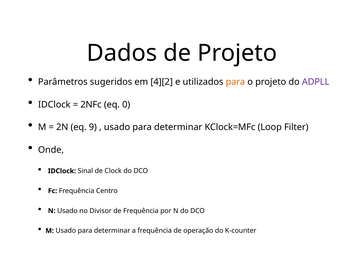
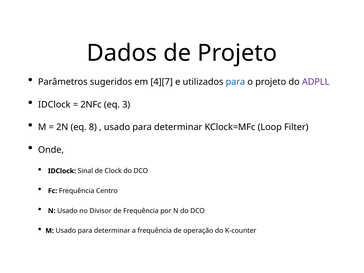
4][2: 4][2 -> 4][7 (162, 82)
para colour: orange -> blue (235, 82)
0: 0 -> 3 (126, 105)
9: 9 -> 8 (93, 127)
